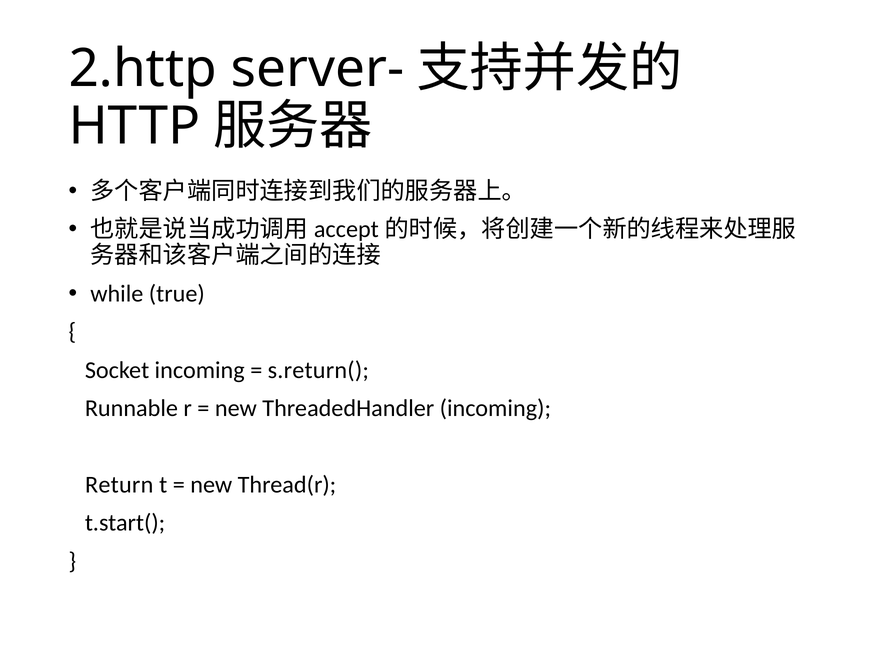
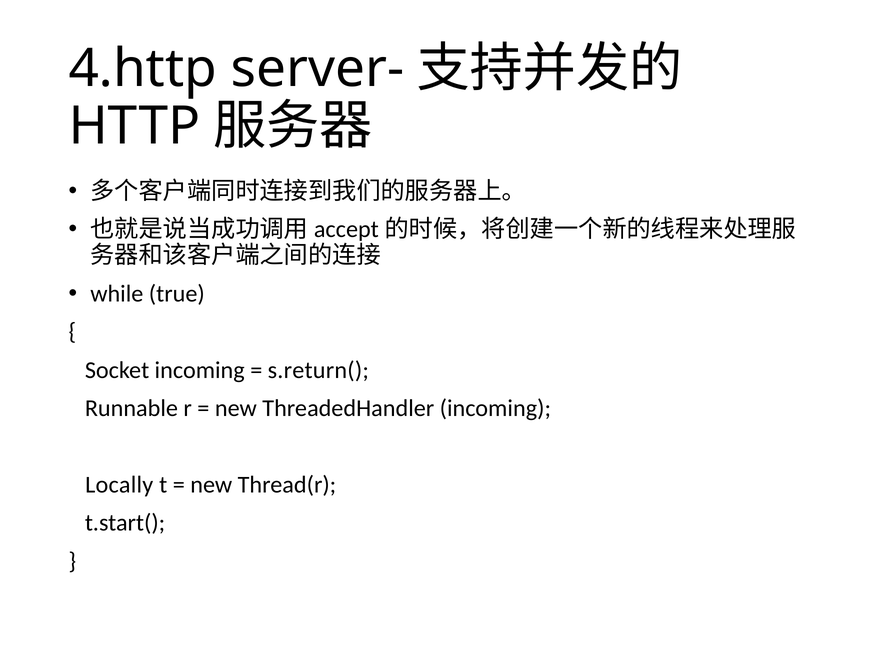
2.http: 2.http -> 4.http (143, 69)
Return: Return -> Locally (119, 484)
